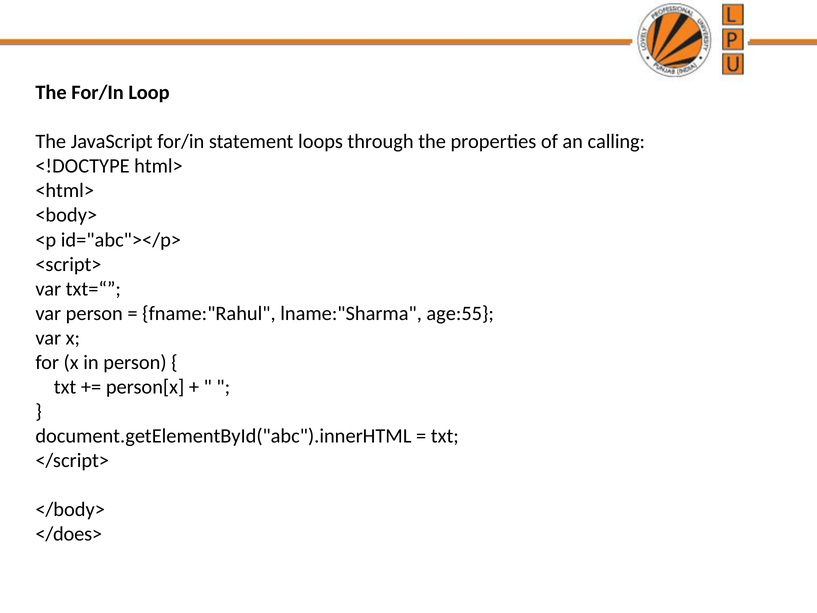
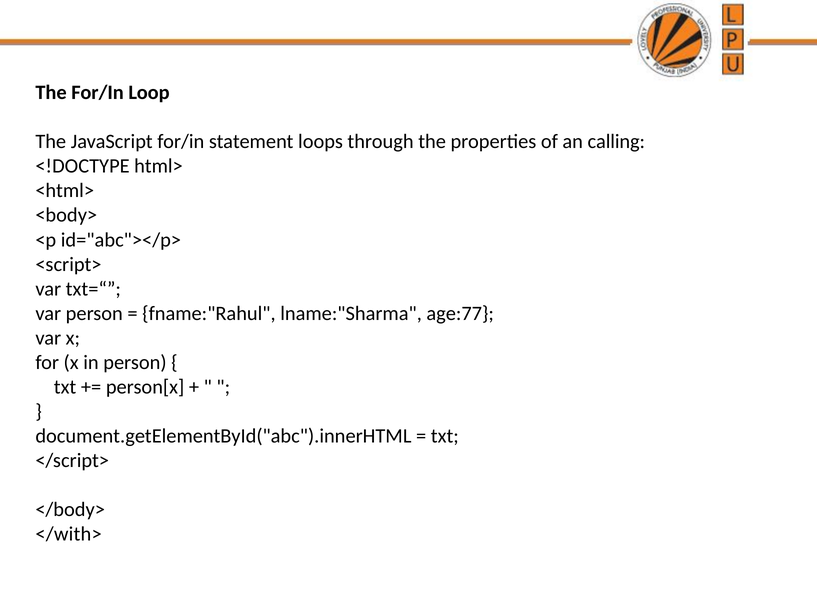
age:55: age:55 -> age:77 (460, 313)
</does>: </does> -> </with> (69, 534)
